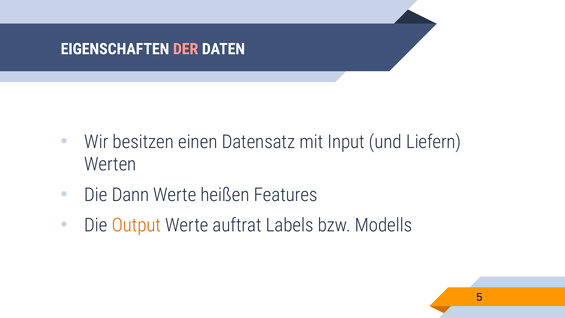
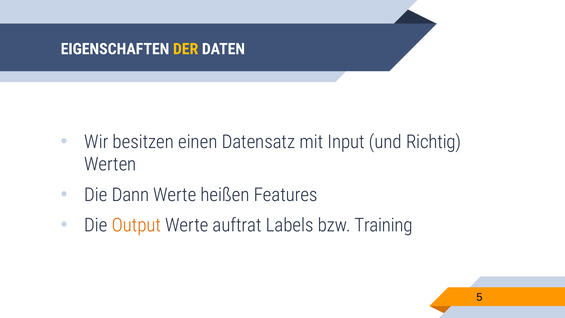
DER colour: pink -> yellow (186, 49)
Liefern: Liefern -> Richtig (434, 142)
Modells: Modells -> Training (384, 225)
